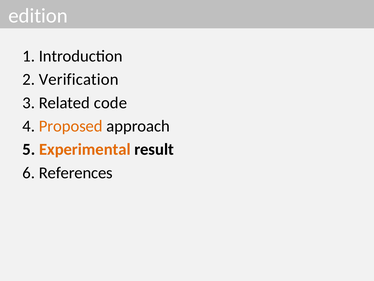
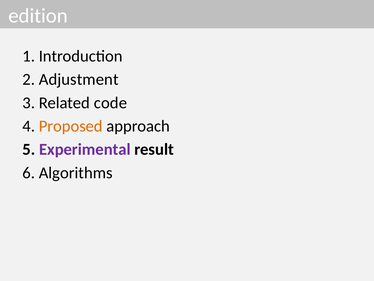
Verification: Verification -> Adjustment (79, 79)
Experimental colour: orange -> purple (85, 149)
References: References -> Algorithms (76, 172)
